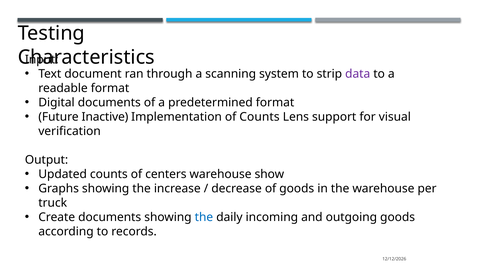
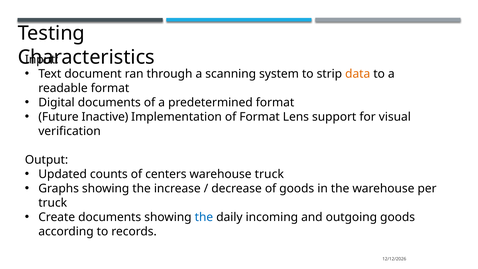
data colour: purple -> orange (358, 74)
of Counts: Counts -> Format (260, 117)
warehouse show: show -> truck (269, 174)
